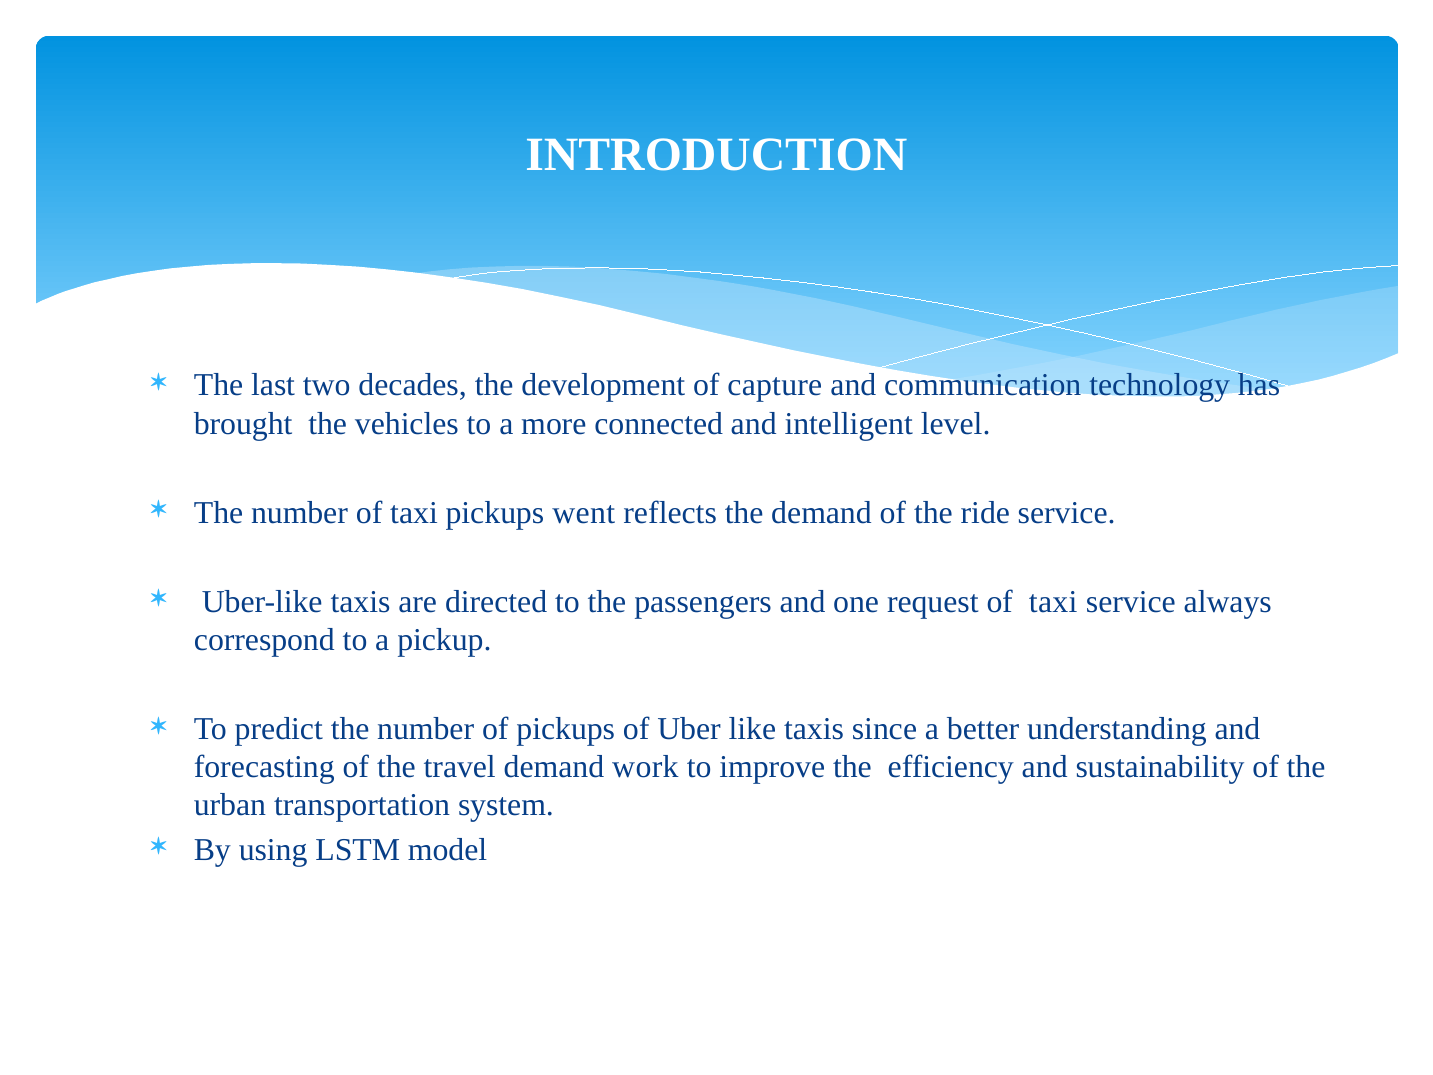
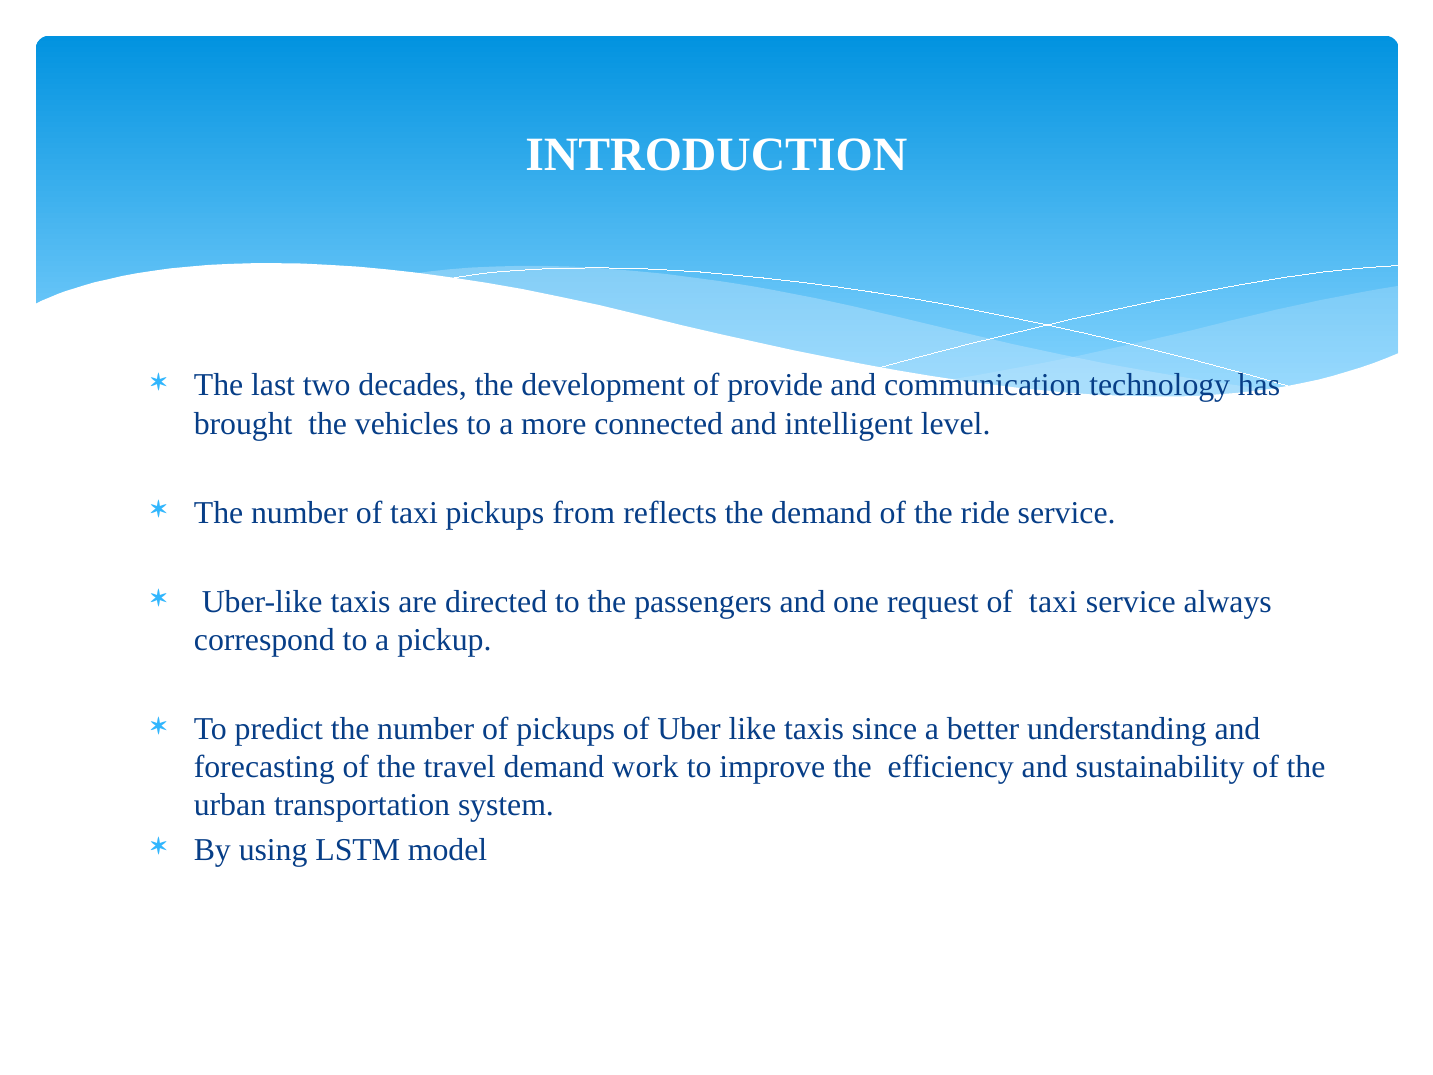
capture: capture -> provide (775, 385)
went: went -> from (584, 512)
